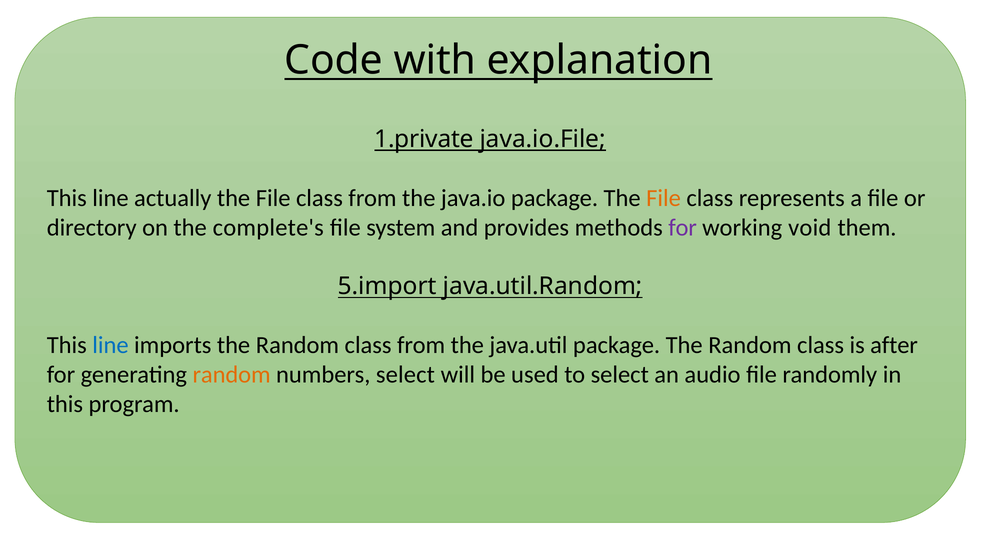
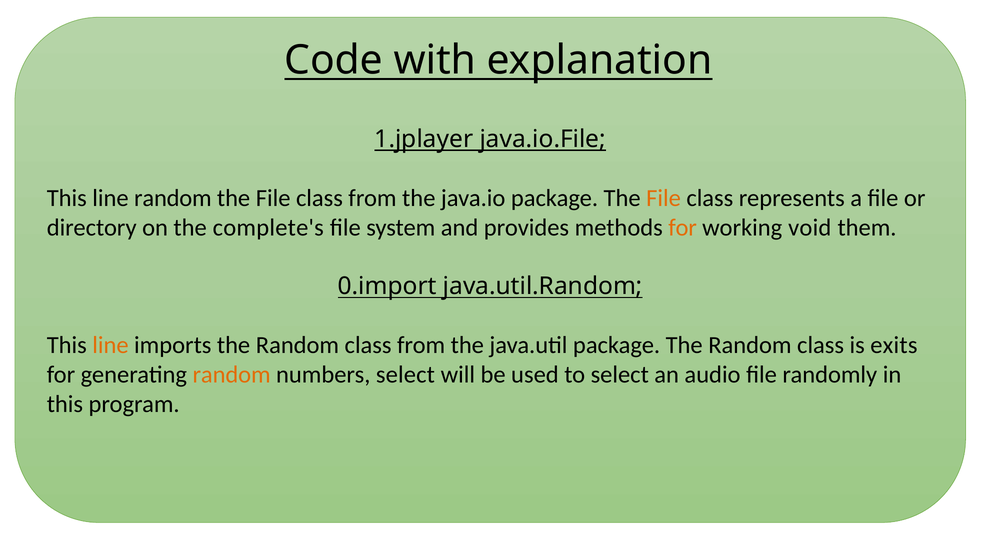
1.private: 1.private -> 1.jplayer (424, 139)
line actually: actually -> random (173, 198)
for colour: purple -> orange (683, 227)
5.import: 5.import -> 0.import (387, 286)
line colour: blue -> orange (110, 345)
after: after -> exits (894, 345)
